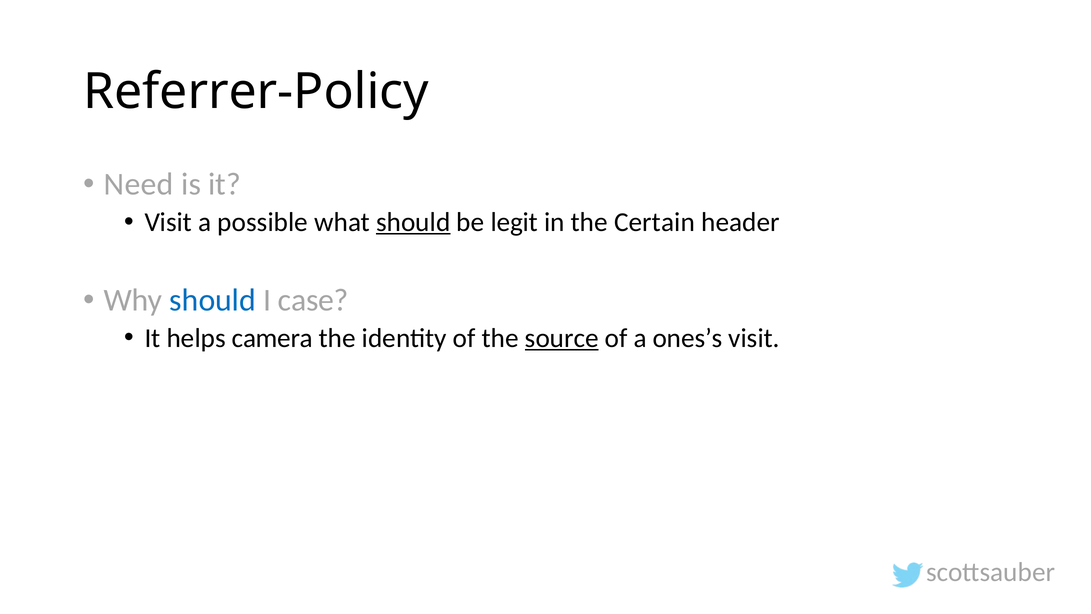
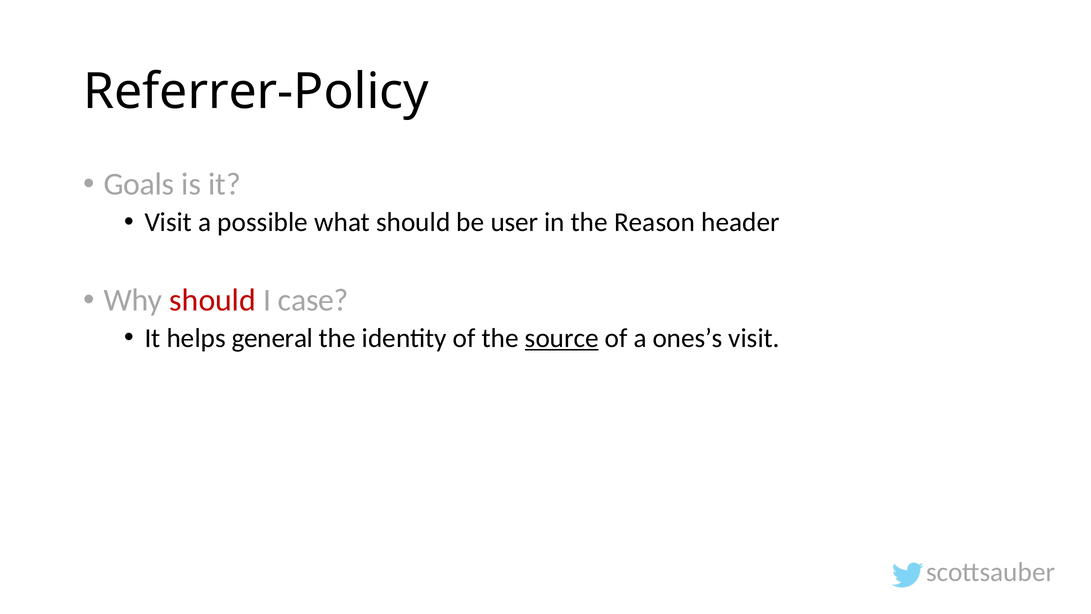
Need: Need -> Goals (139, 184)
should underline: present -> none (413, 222)
legit: legit -> user (514, 222)
Certain: Certain -> Reason (655, 222)
should colour: blue -> red (213, 300)
camera: camera -> general (272, 338)
